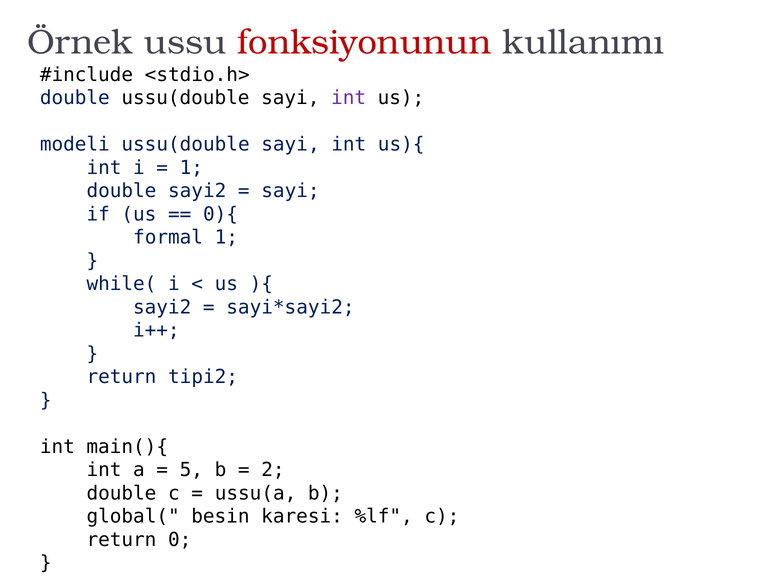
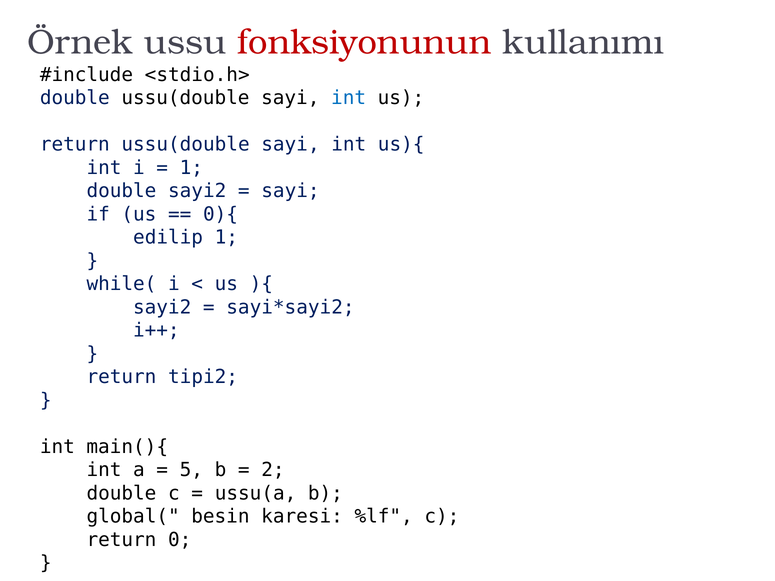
int colour: purple -> blue (349, 98)
modeli: modeli -> return (75, 145)
formal: formal -> edilip (168, 238)
